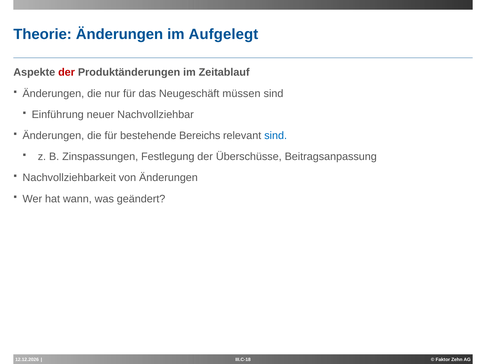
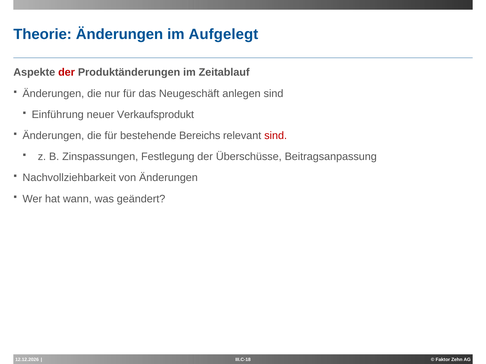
müssen: müssen -> anlegen (242, 94)
Nachvollziehbar: Nachvollziehbar -> Verkaufsprodukt (156, 115)
sind colour: blue -> red (276, 136)
